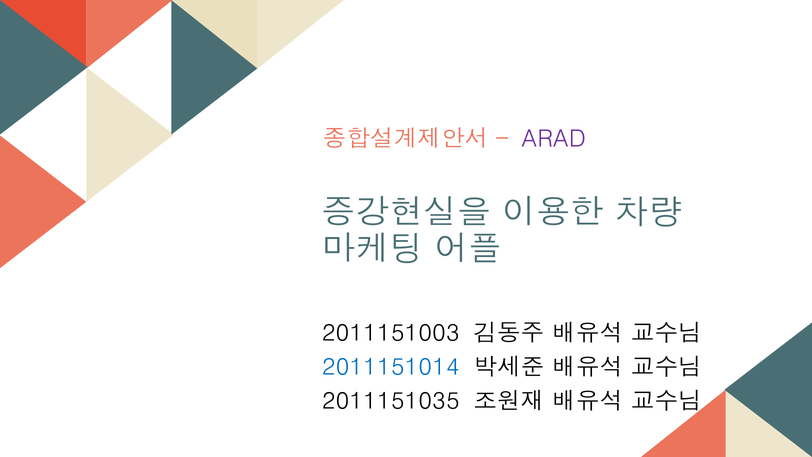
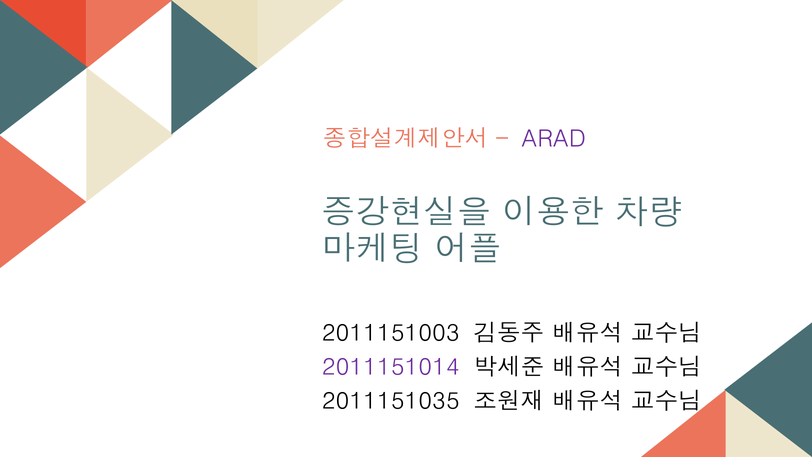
2011151014 colour: blue -> purple (391, 367)
